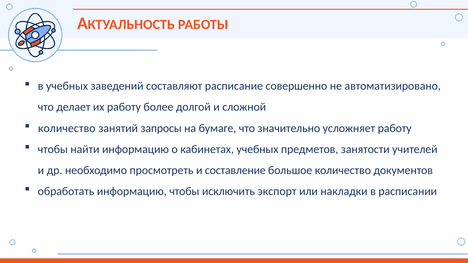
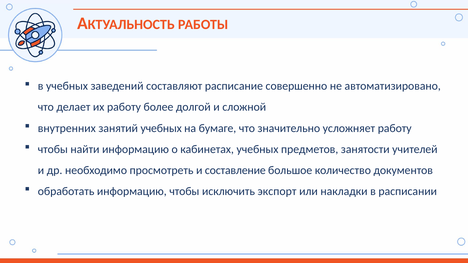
количество: количество -> внутренних (67, 128)
занятий запросы: запросы -> учебных (161, 128)
